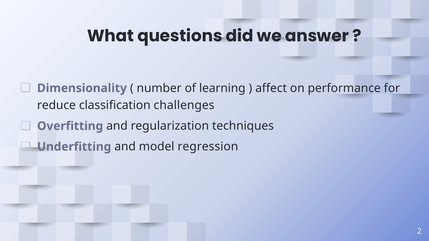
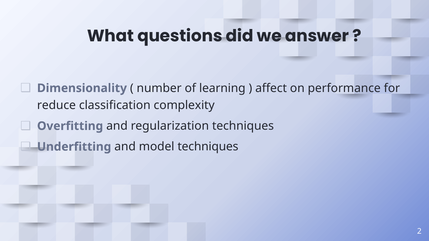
challenges: challenges -> complexity (184, 105)
model regression: regression -> techniques (208, 147)
